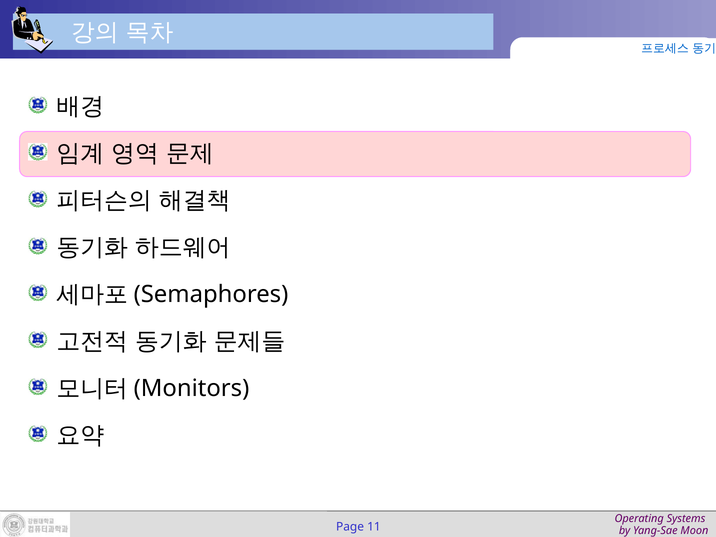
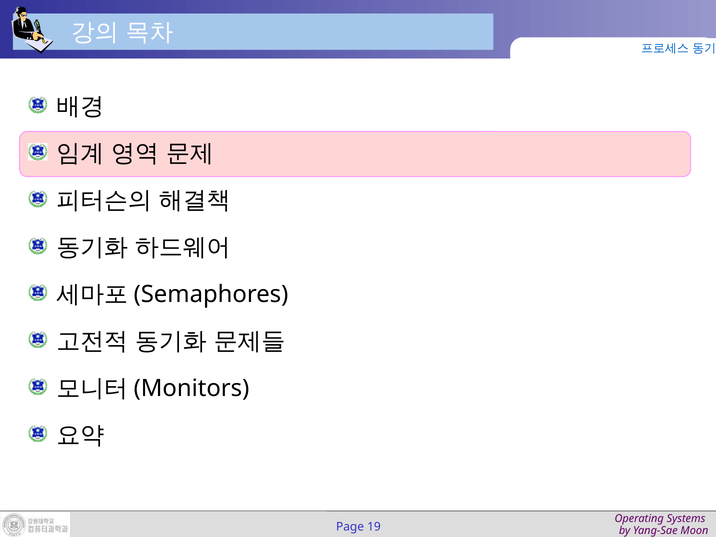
11: 11 -> 19 (374, 527)
